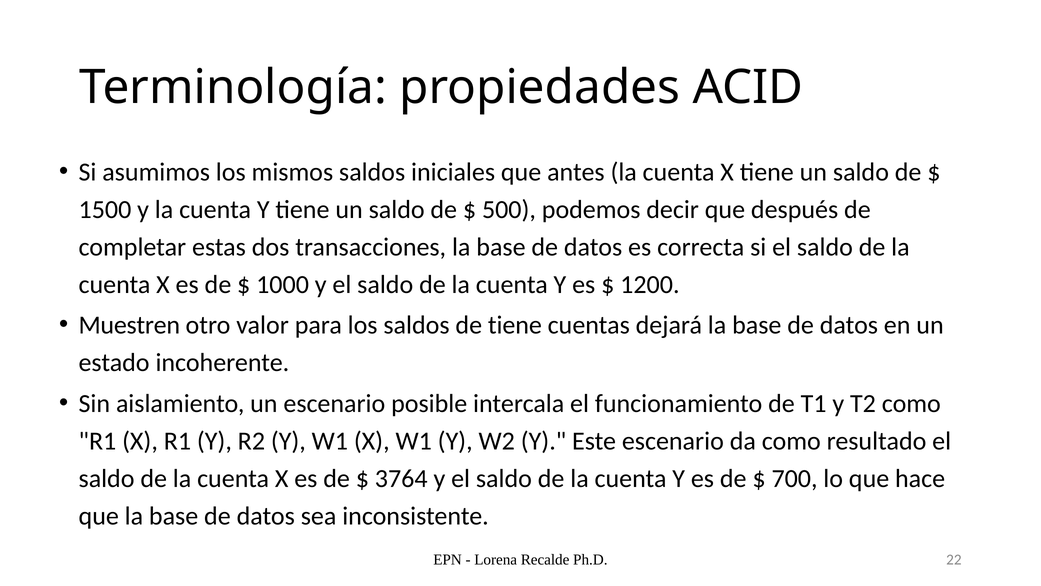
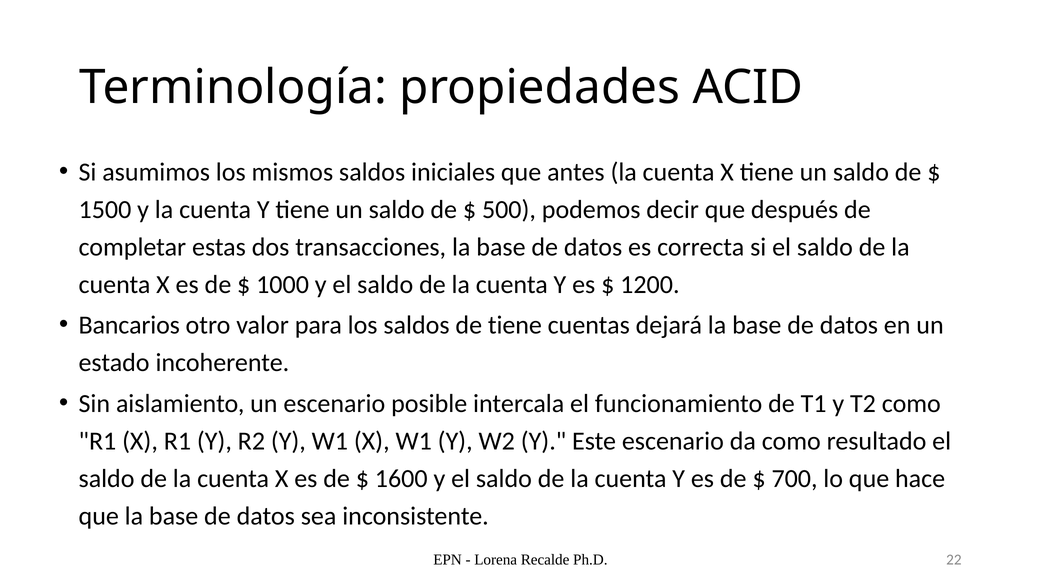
Muestren: Muestren -> Bancarios (129, 325)
3764: 3764 -> 1600 (401, 478)
